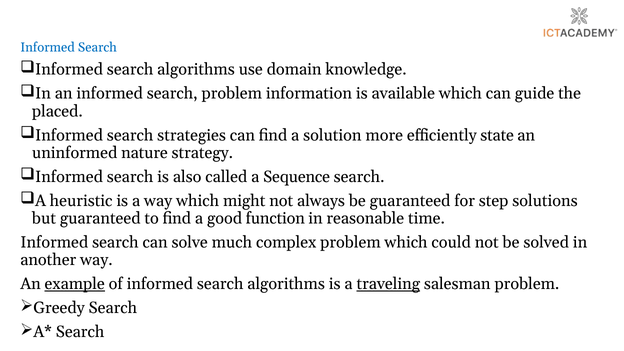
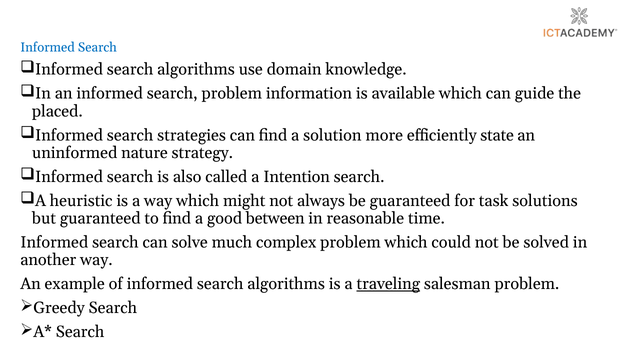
Sequence: Sequence -> Intention (297, 177)
step: step -> task (494, 201)
function: function -> between (275, 218)
example underline: present -> none (75, 284)
